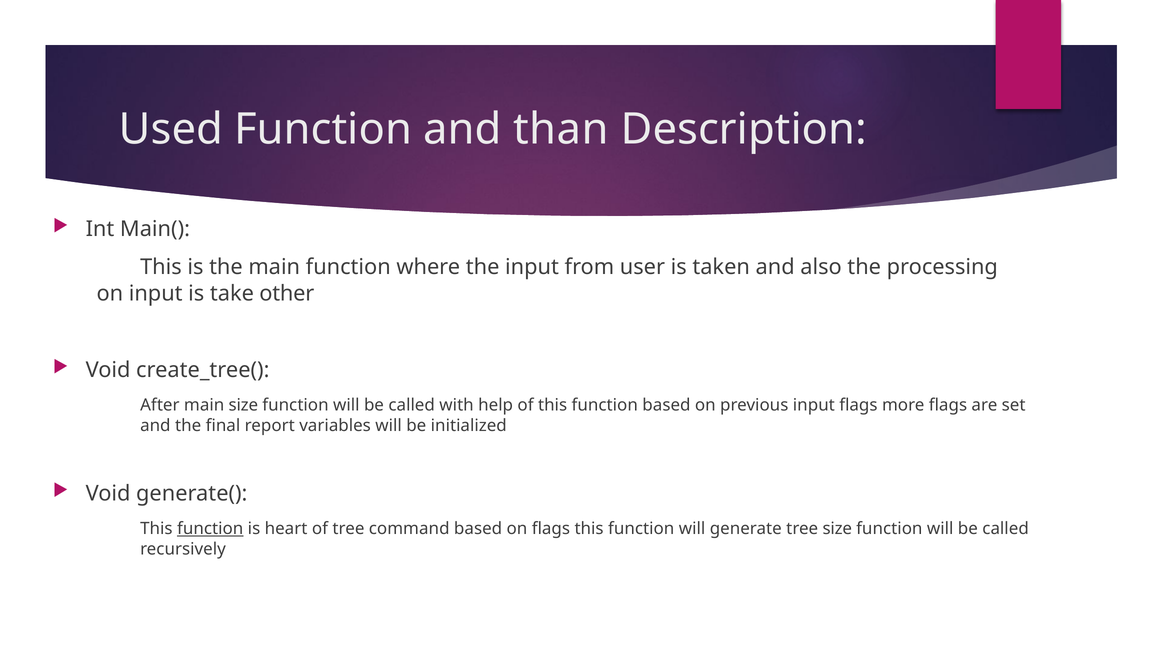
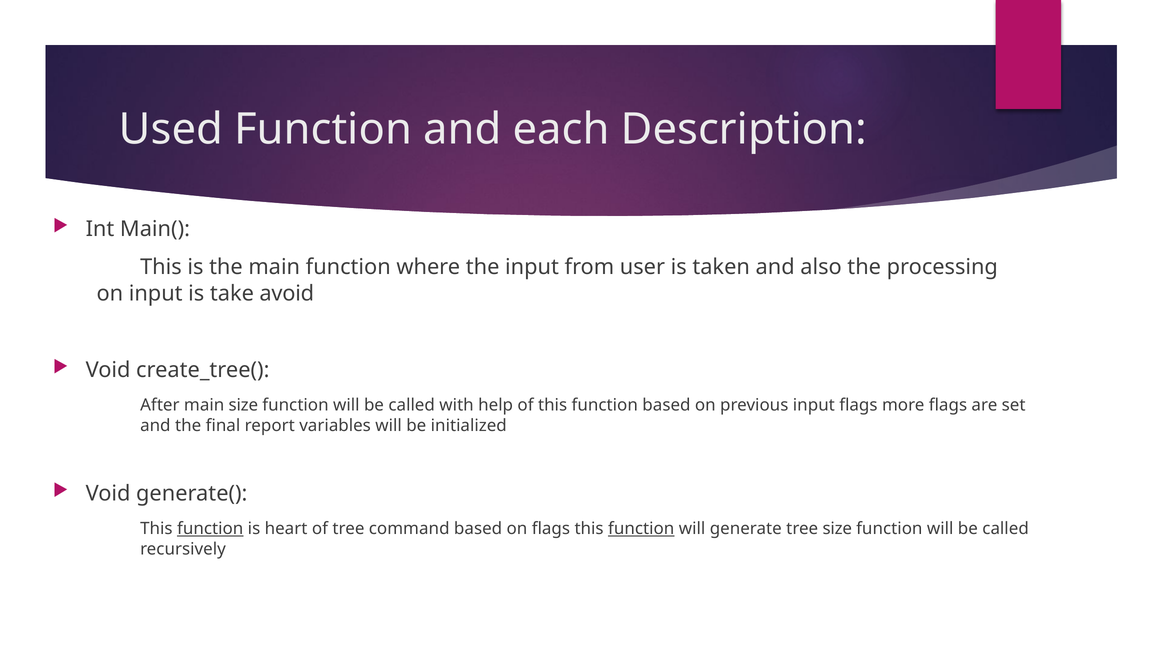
than: than -> each (561, 130)
other: other -> avoid (287, 293)
function underline: none -> present (641, 529)
